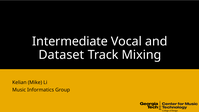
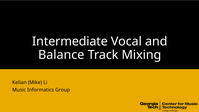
Dataset: Dataset -> Balance (61, 55)
